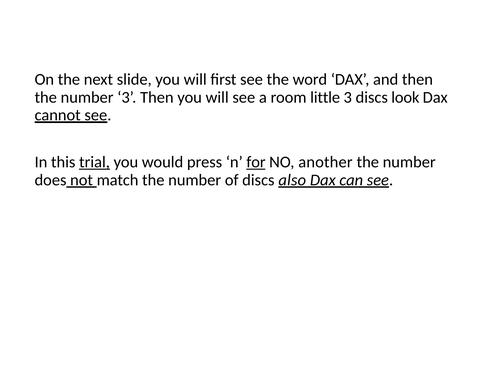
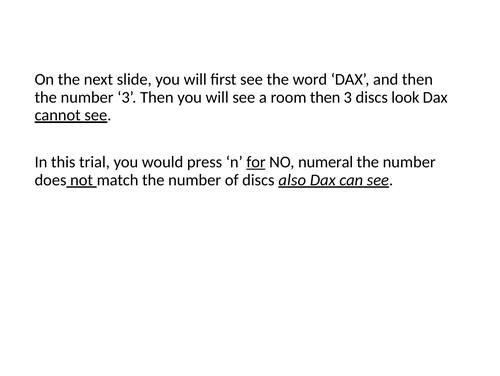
room little: little -> then (325, 97)
trial underline: present -> none (95, 162)
another: another -> numeral (326, 162)
